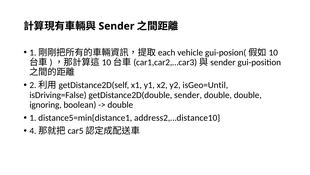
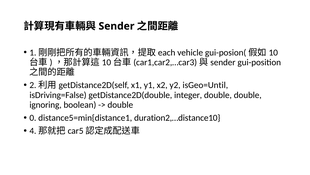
getDistance2D(double sender: sender -> integer (188, 95)
1: 1 -> 0 (33, 117)
address2,…distance10: address2,…distance10 -> duration2,…distance10 (177, 117)
